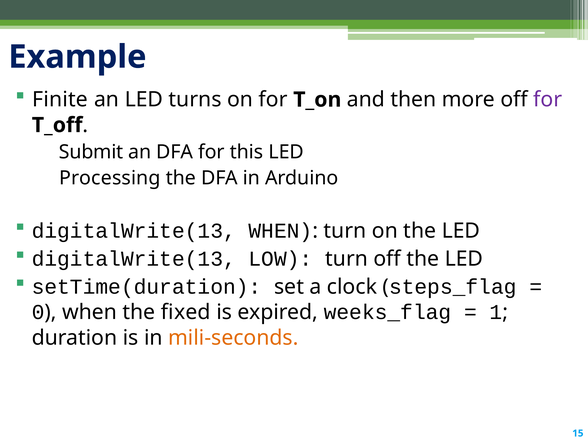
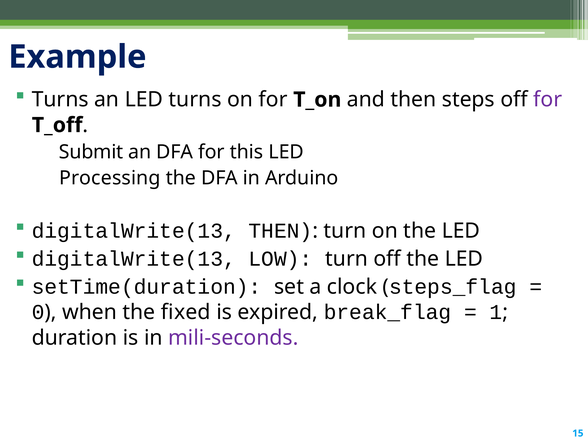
Finite: Finite -> Turns (60, 100)
more: more -> steps (468, 100)
digitalWrite(13 WHEN: WHEN -> THEN (280, 231)
weeks_flag: weeks_flag -> break_flag (388, 312)
mili-seconds colour: orange -> purple (233, 338)
